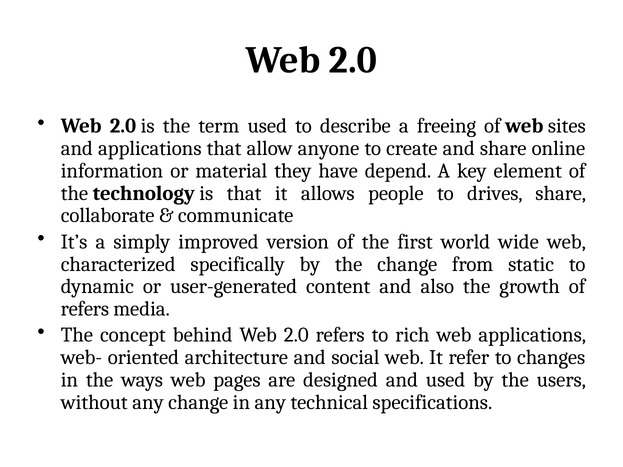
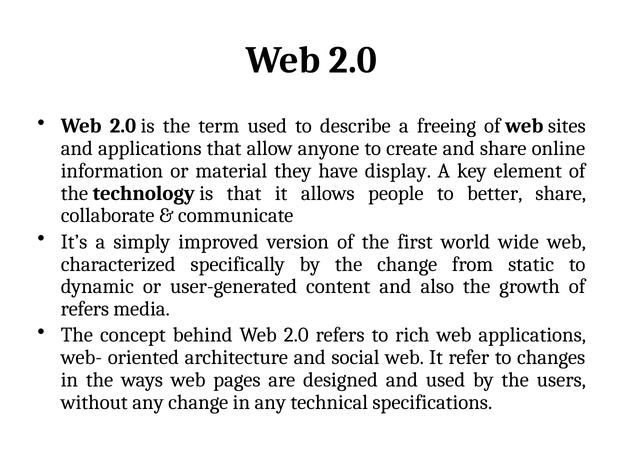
depend: depend -> display (398, 171)
drives: drives -> better (495, 193)
